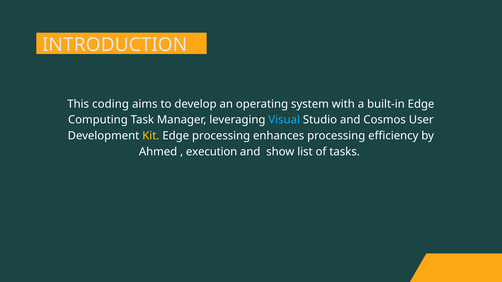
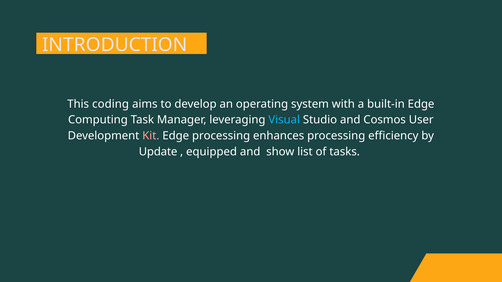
Kit colour: yellow -> pink (151, 136)
Ahmed: Ahmed -> Update (158, 152)
execution: execution -> equipped (212, 152)
